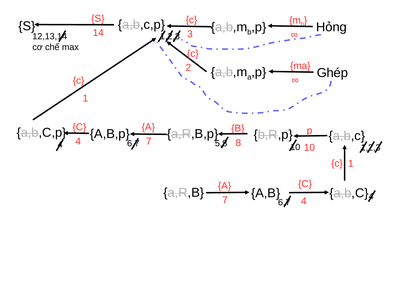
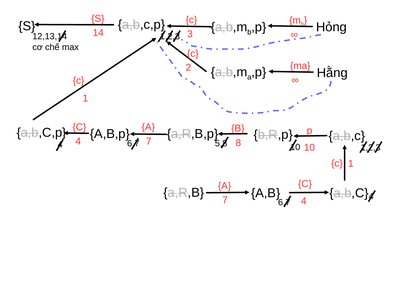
Ghép: Ghép -> Hằng (332, 73)
